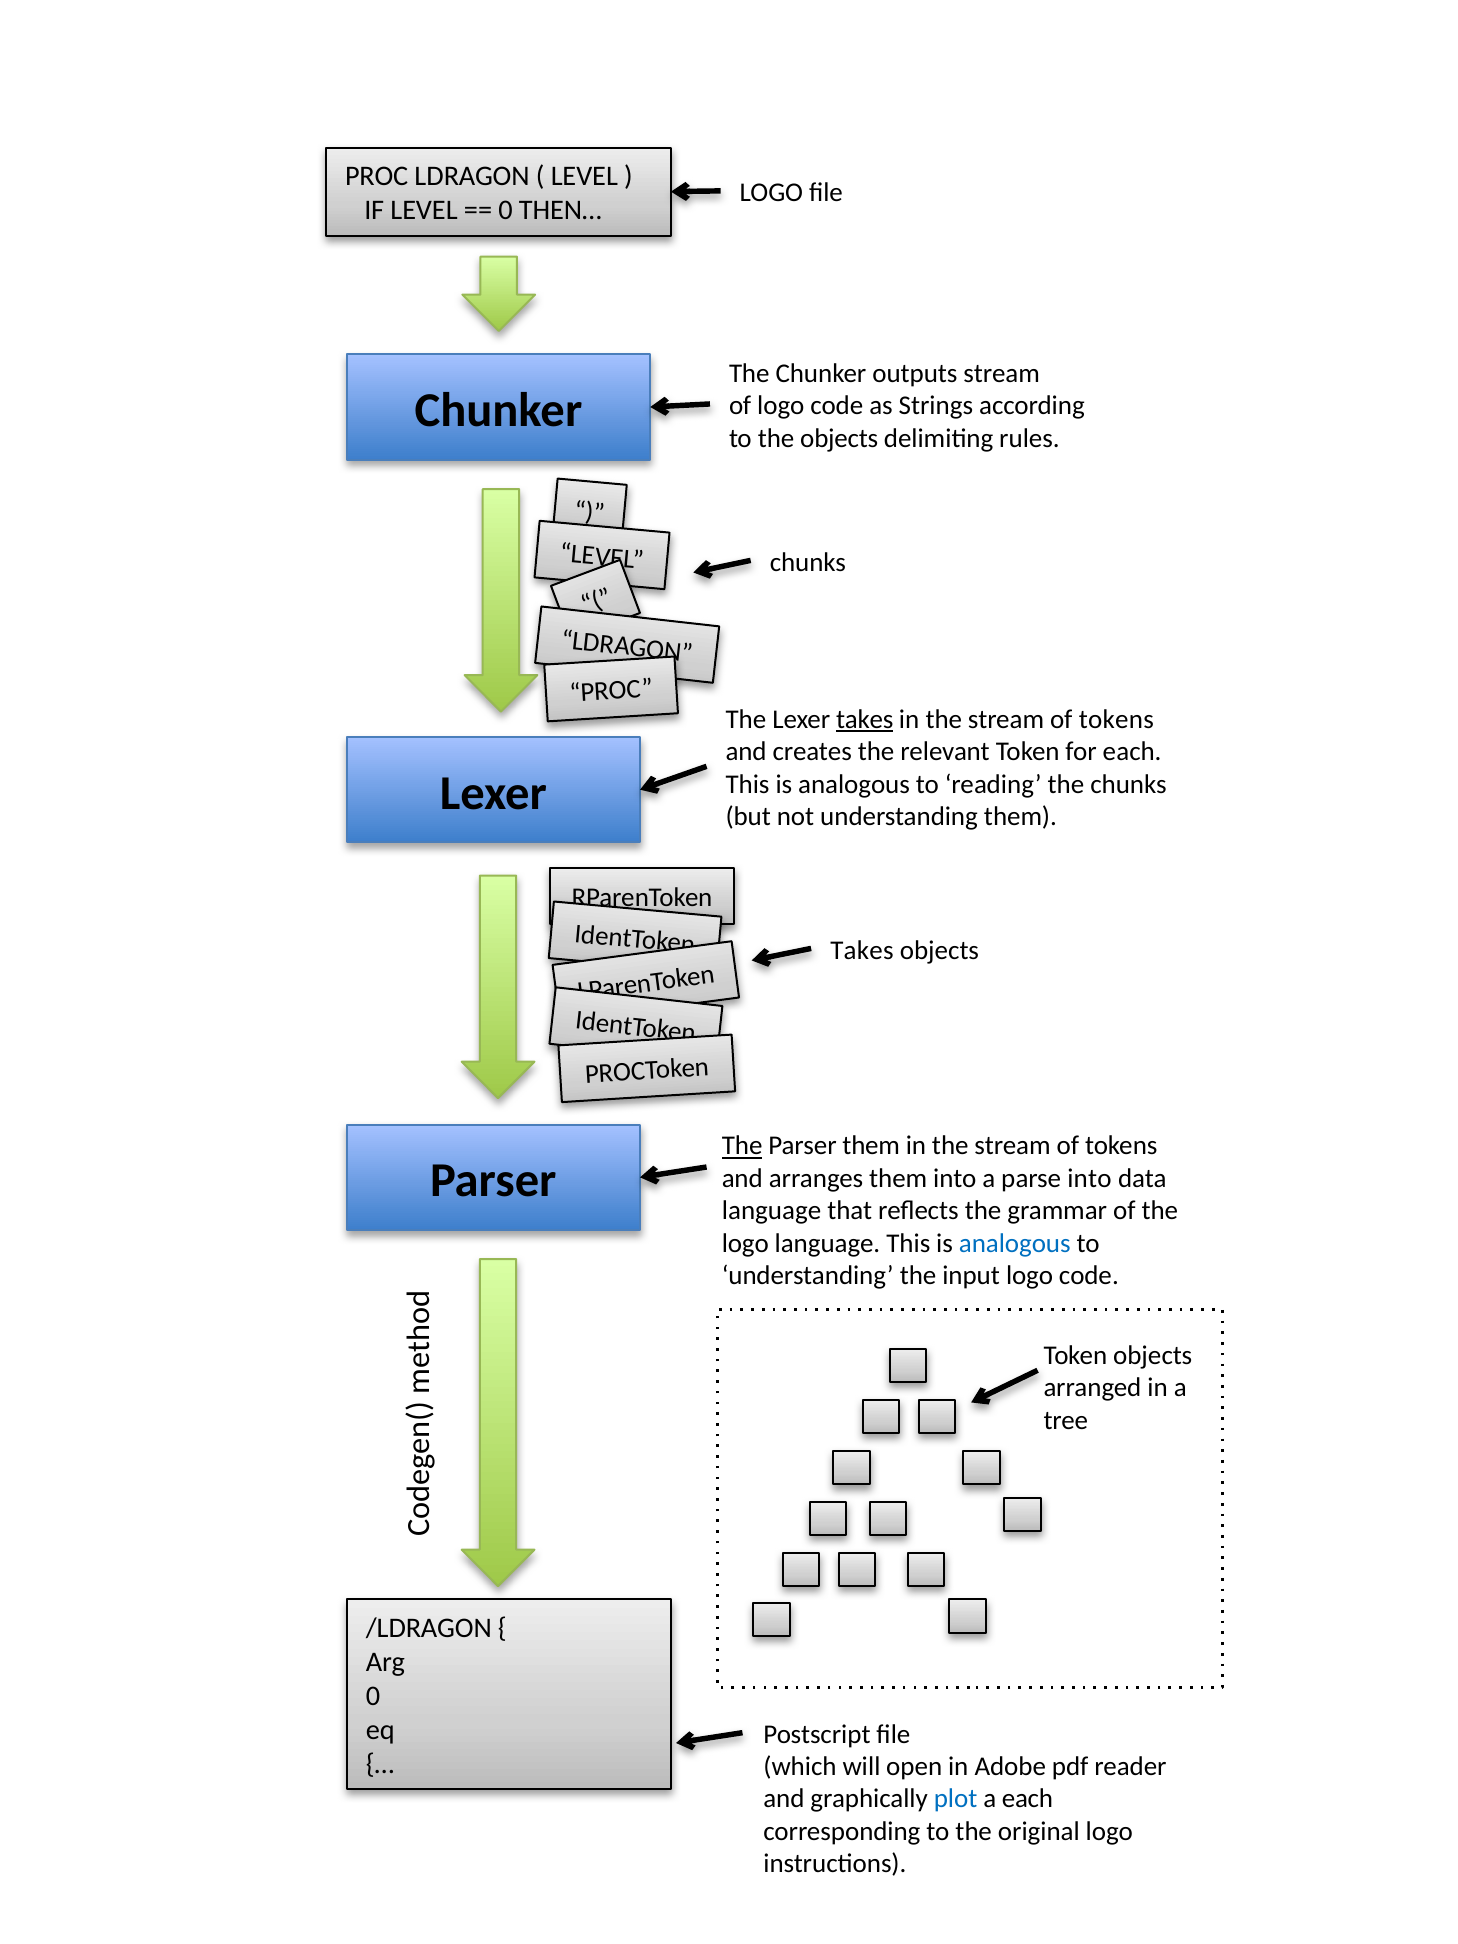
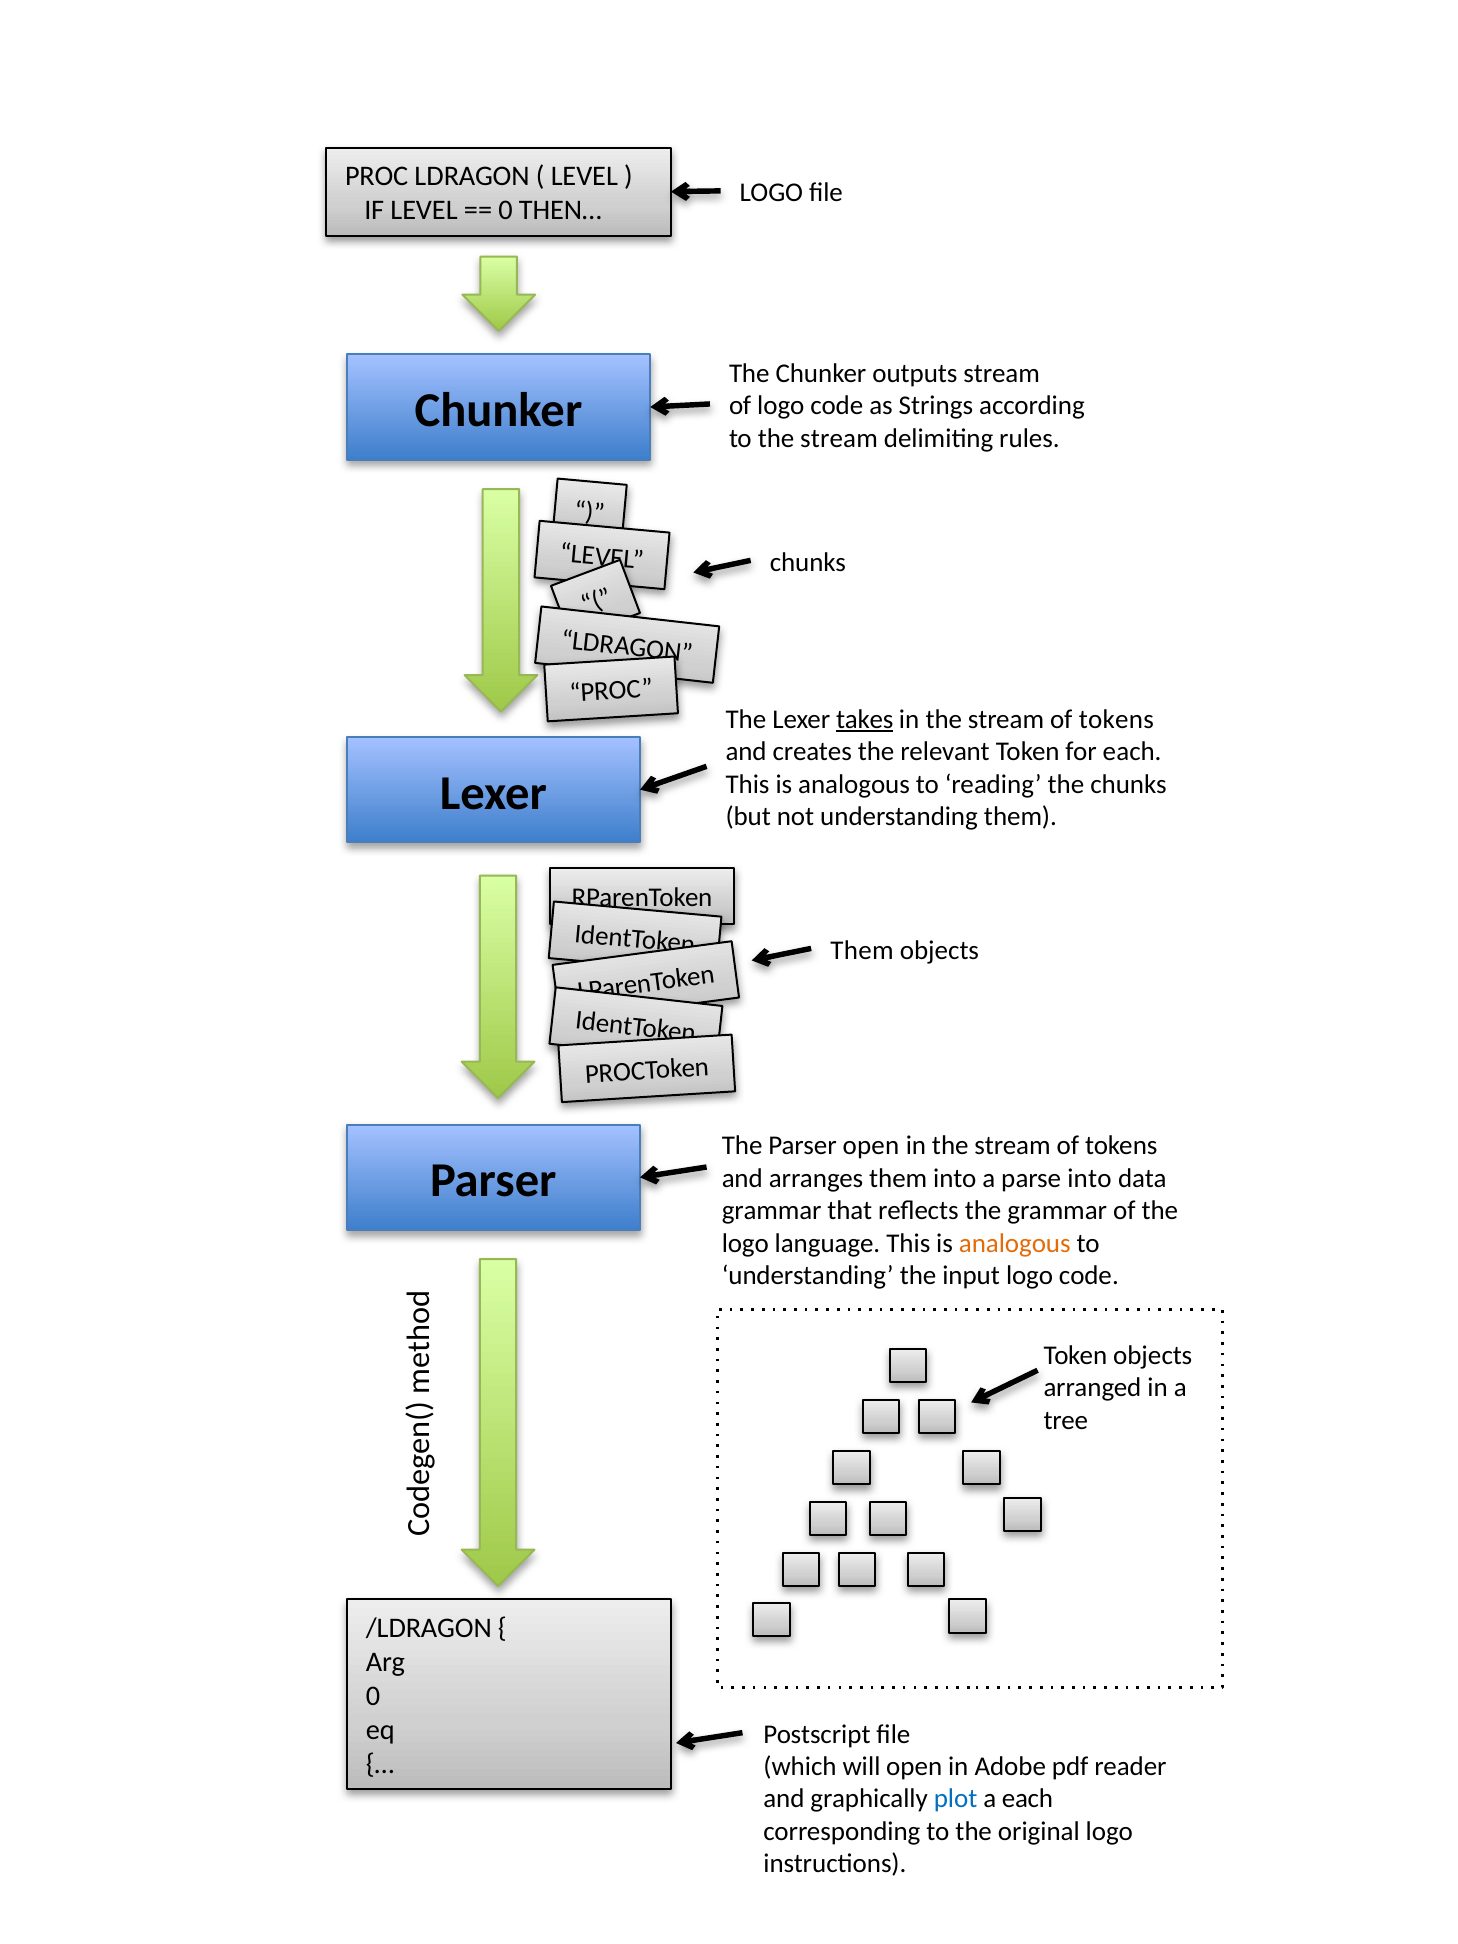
to the objects: objects -> stream (839, 438)
Takes: Takes -> Them (862, 950)
The underline: present -> none (742, 1146)
Parser them: them -> open (871, 1146)
language: language -> grammar (772, 1211)
analogous colour: blue -> orange (1015, 1243)
